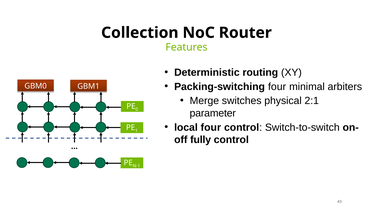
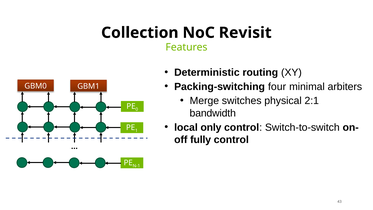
Router: Router -> Revisit (245, 33)
parameter: parameter -> bandwidth (213, 113)
local four: four -> only (211, 127)
